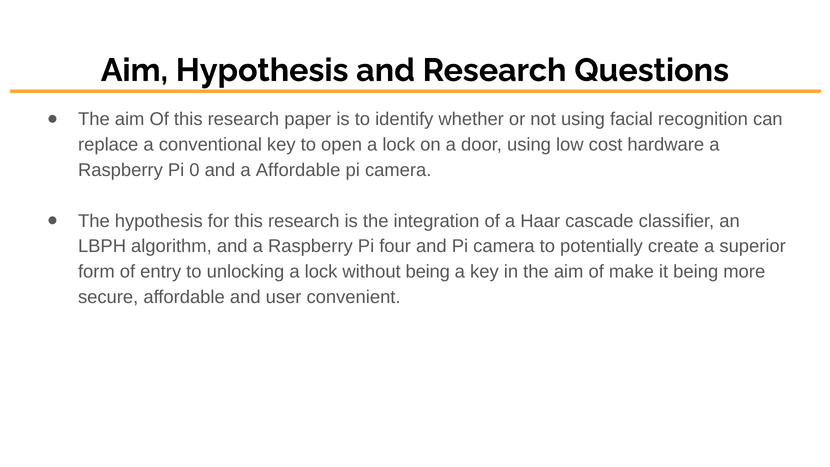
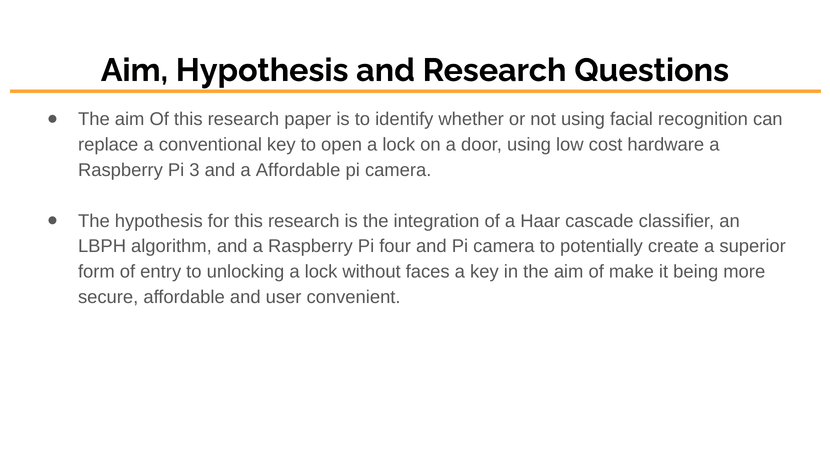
0: 0 -> 3 (194, 170)
without being: being -> faces (428, 272)
